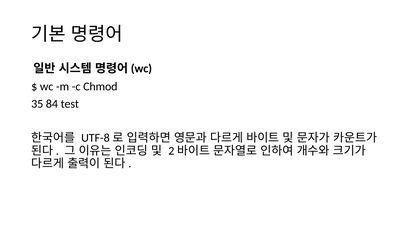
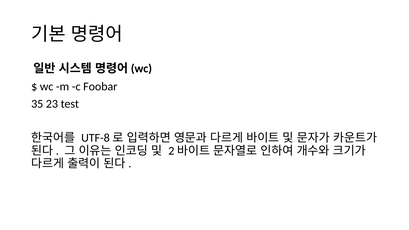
Chmod: Chmod -> Foobar (100, 87)
84: 84 -> 23 (52, 104)
